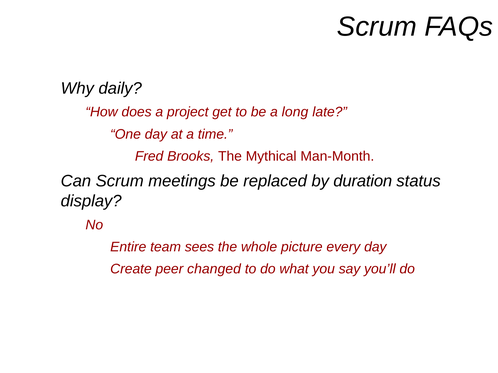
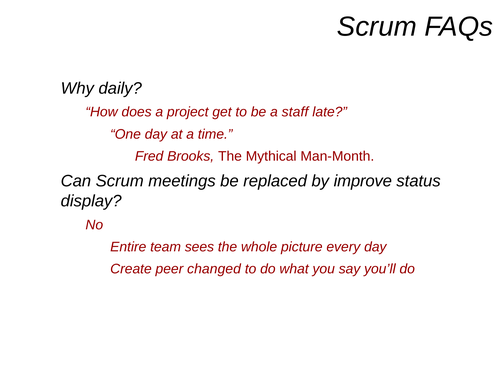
long: long -> staff (295, 112)
duration: duration -> improve (363, 181)
